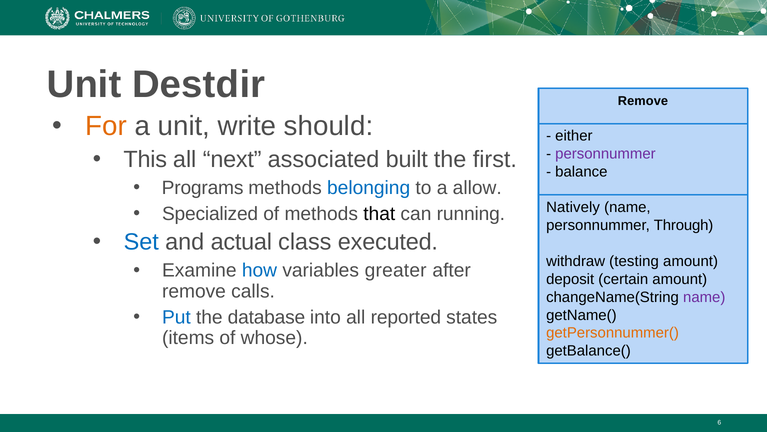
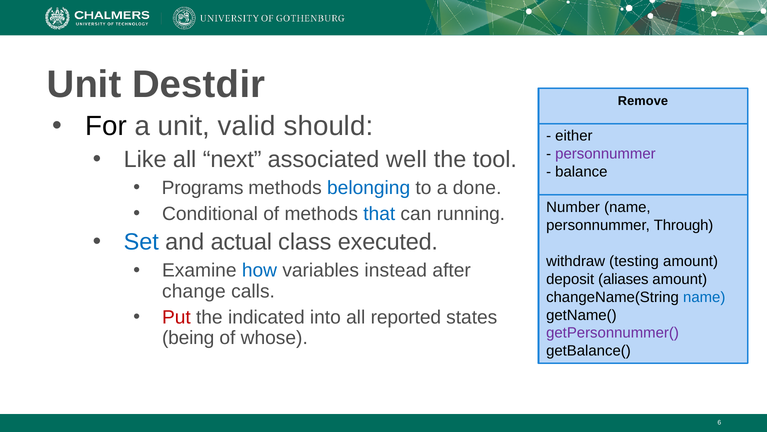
For colour: orange -> black (106, 126)
write: write -> valid (247, 126)
This: This -> Like (145, 159)
built: built -> well (407, 159)
first: first -> tool (495, 159)
allow: allow -> done (477, 187)
Natively: Natively -> Number (573, 207)
Specialized: Specialized -> Conditional (210, 214)
that colour: black -> blue (379, 214)
greater: greater -> instead (396, 270)
certain: certain -> aliases (623, 279)
remove: remove -> change (194, 291)
name colour: purple -> blue (704, 297)
Put colour: blue -> red (176, 317)
database: database -> indicated (266, 317)
getPersonnummer( colour: orange -> purple (613, 333)
items: items -> being (188, 338)
